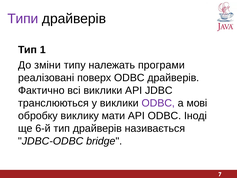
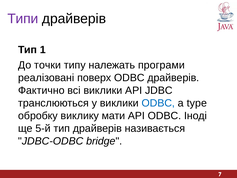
зміни: зміни -> точки (48, 65)
ODBC colour: purple -> blue (158, 103)
мові: мові -> type (197, 103)
6-й: 6-й -> 5-й (43, 128)
